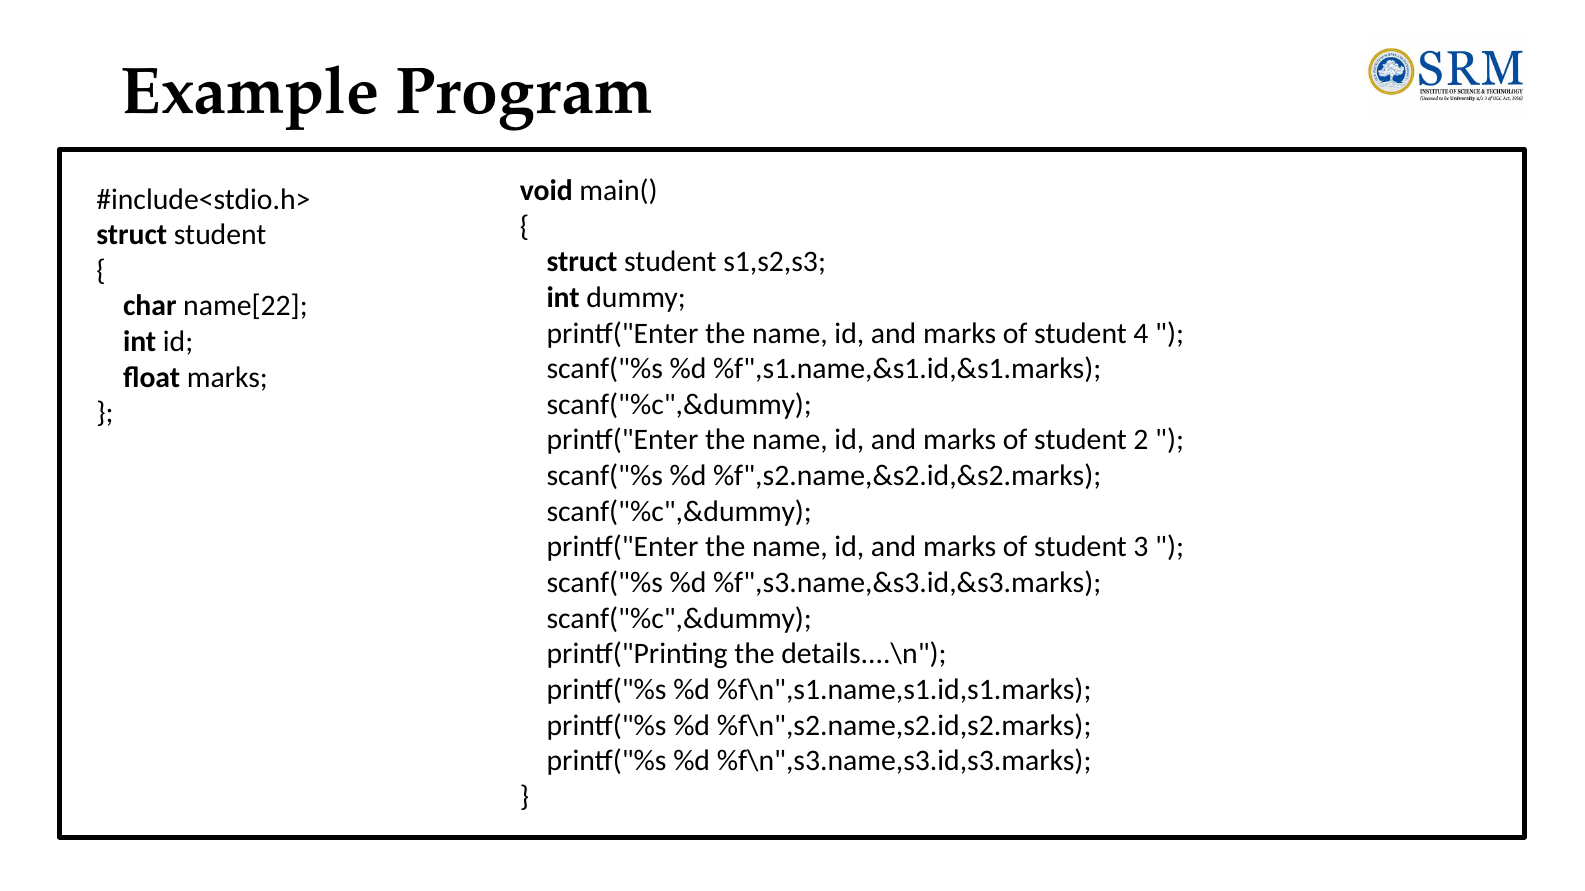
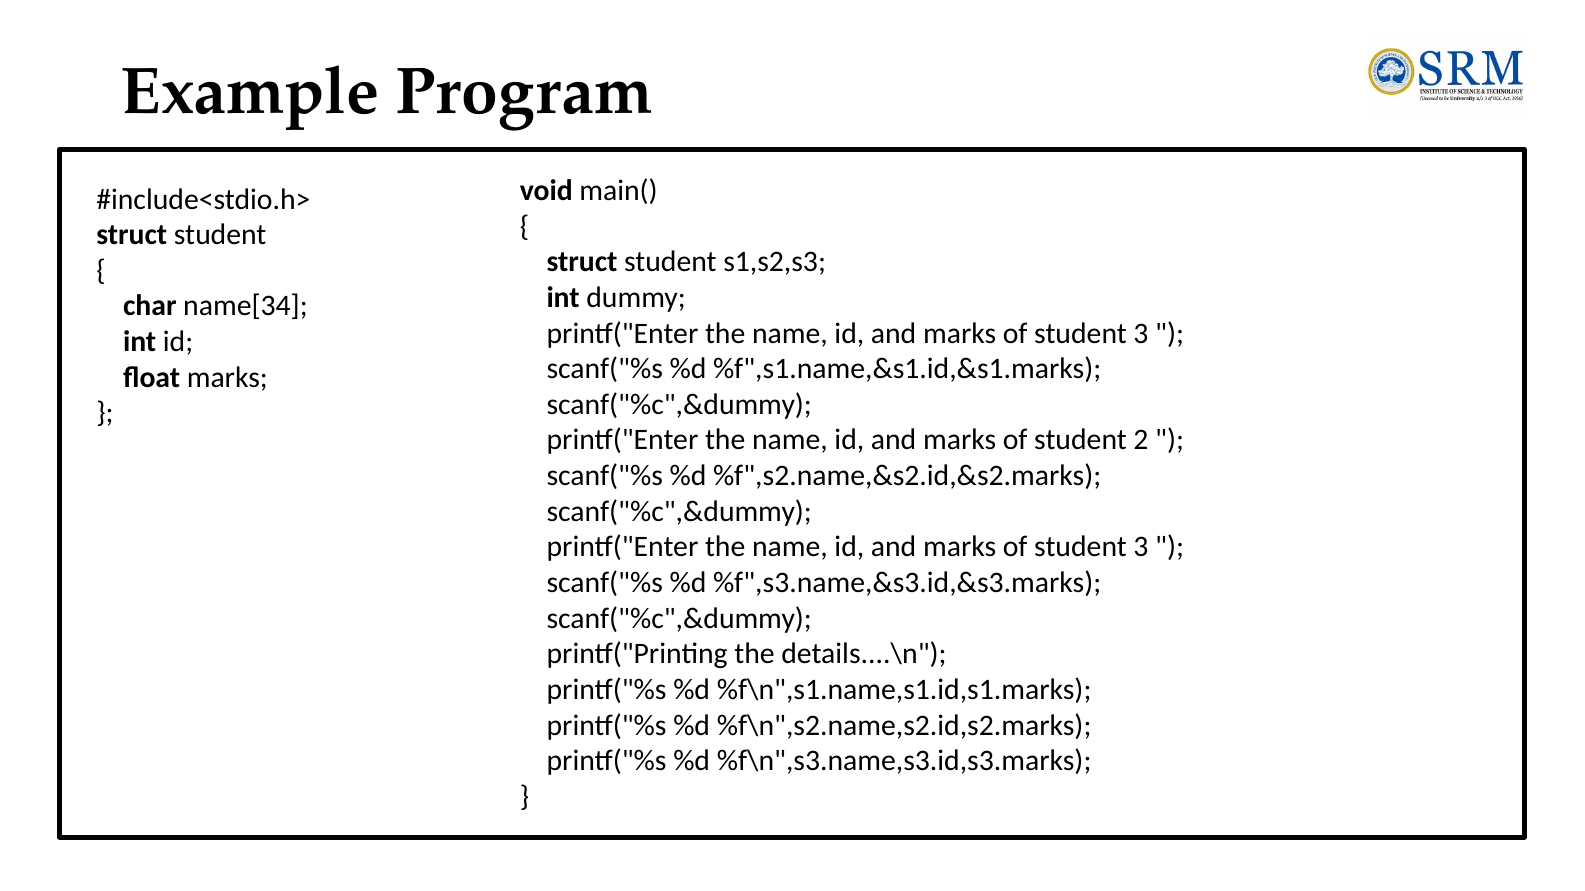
name[22: name[22 -> name[34 (245, 306)
4: 4 -> 3 (1141, 333)
